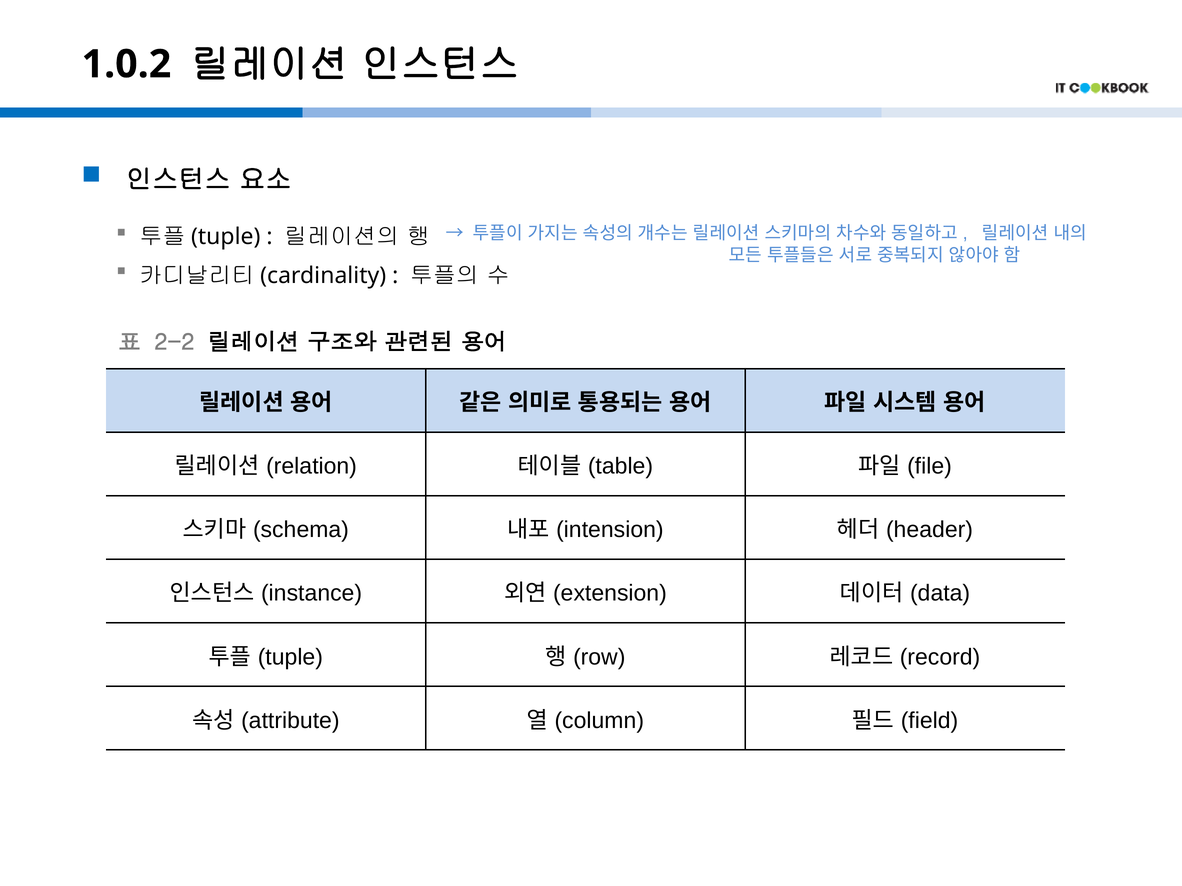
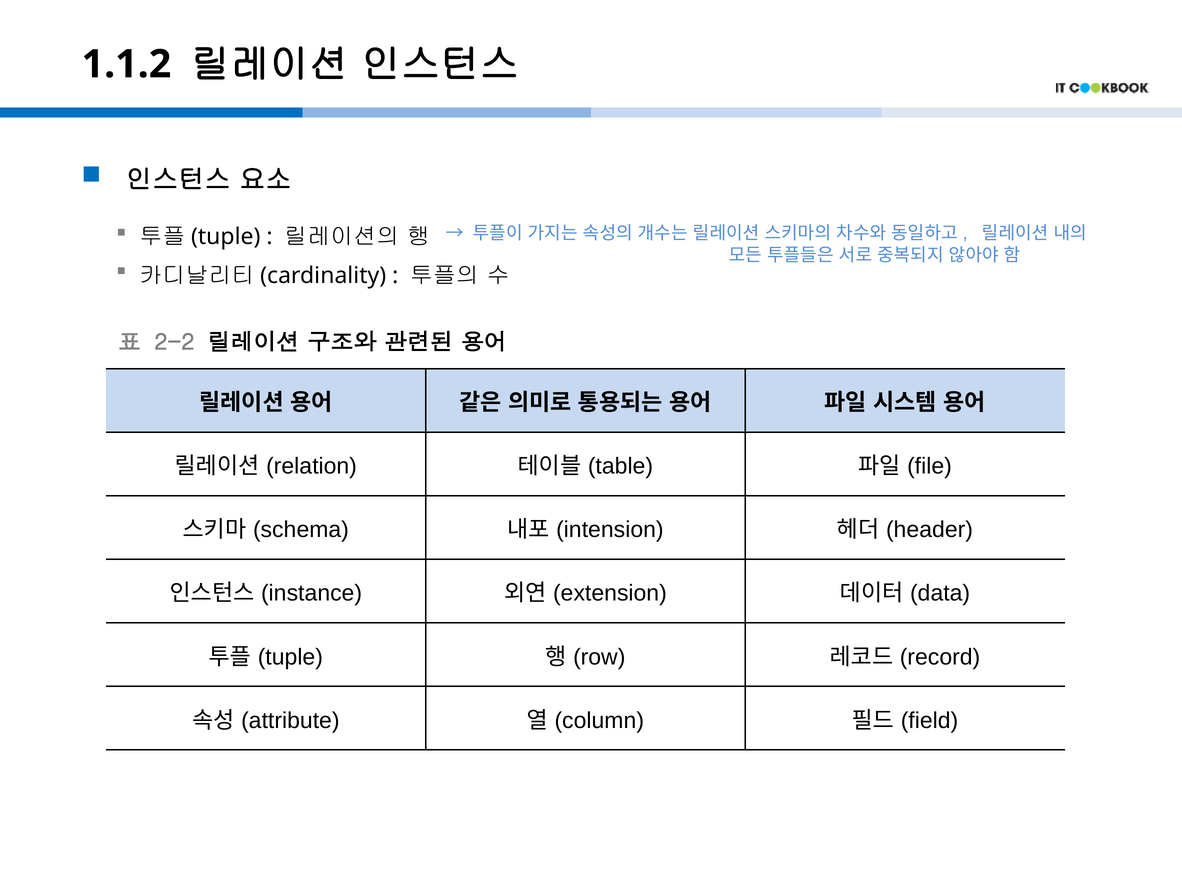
1.0.2: 1.0.2 -> 1.1.2 (126, 64)
